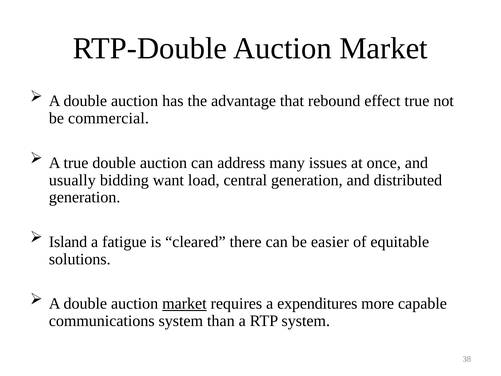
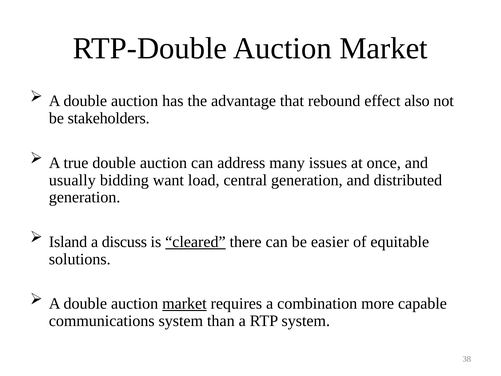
effect true: true -> also (417, 101)
commercial: commercial -> stakeholders (109, 118)
fatigue: fatigue -> discuss (124, 242)
cleared underline: none -> present (195, 242)
expenditures: expenditures -> combination (317, 303)
